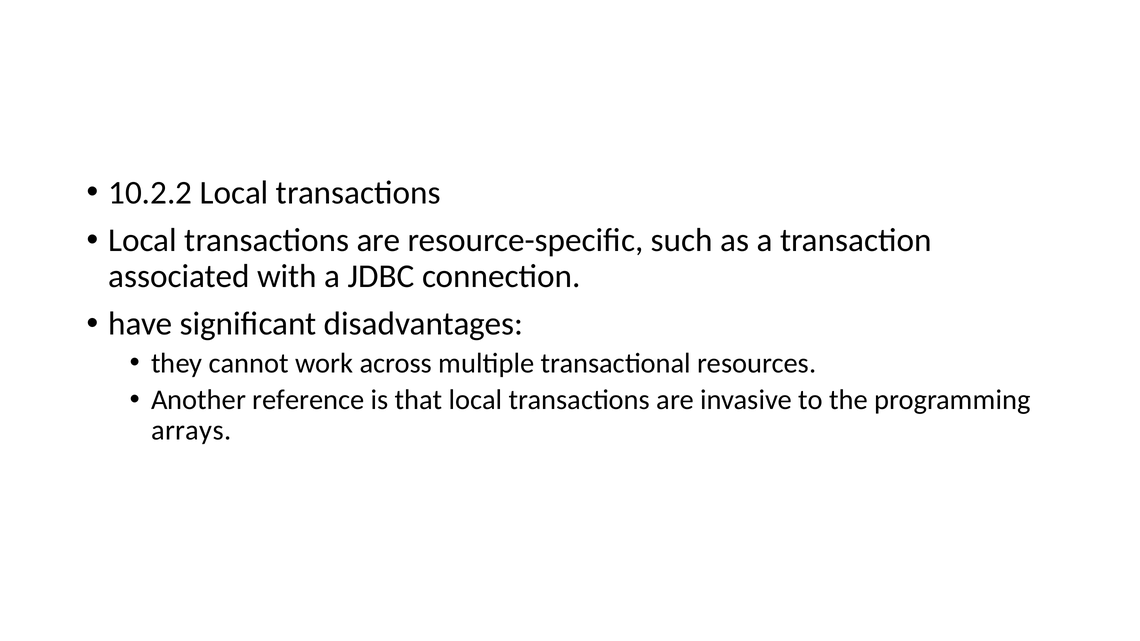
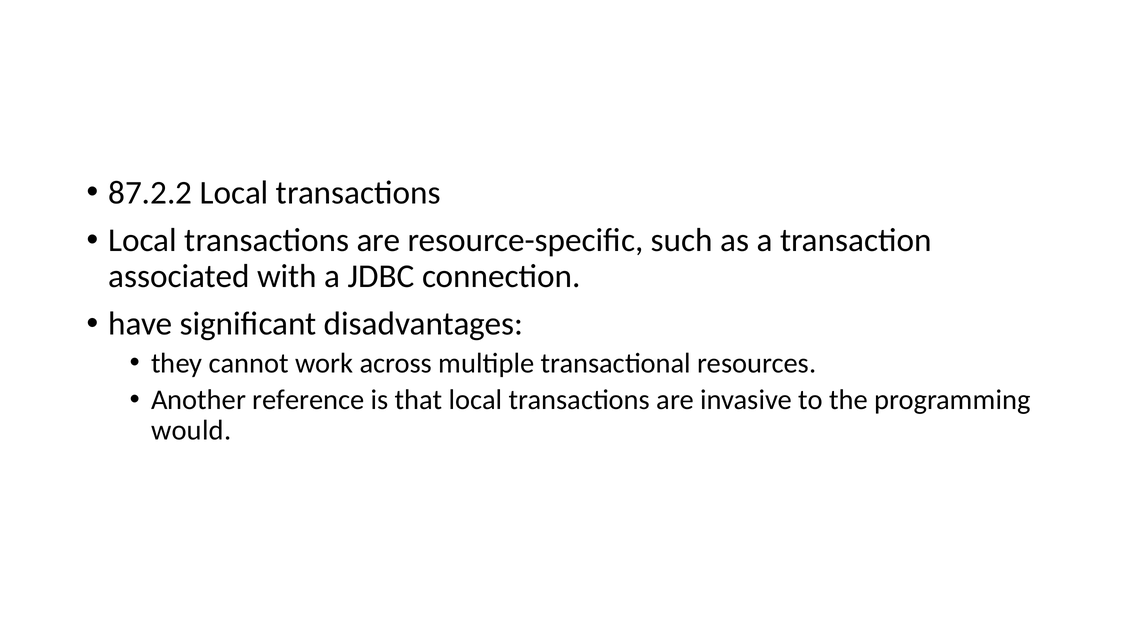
10.2.2: 10.2.2 -> 87.2.2 (150, 193)
arrays: arrays -> would (191, 431)
